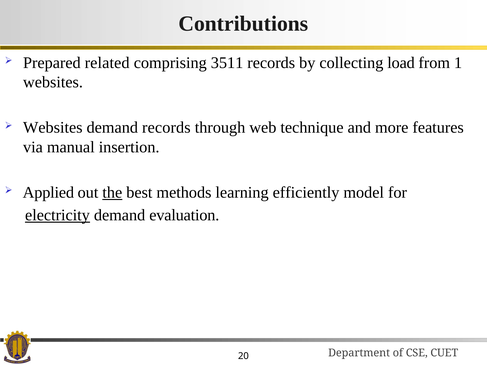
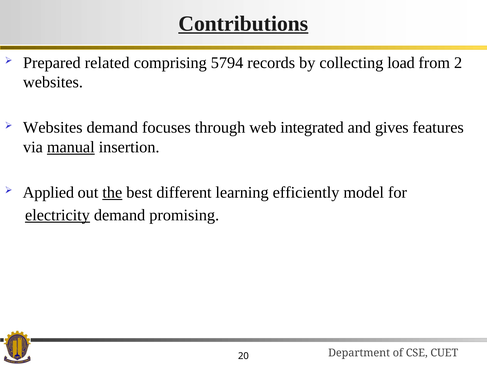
Contributions underline: none -> present (243, 24)
3511: 3511 -> 5794 (227, 63)
1: 1 -> 2 (458, 63)
demand records: records -> focuses (166, 128)
technique: technique -> integrated (312, 128)
more: more -> gives (392, 128)
manual underline: none -> present (71, 147)
methods: methods -> different (184, 193)
evaluation: evaluation -> promising (184, 215)
